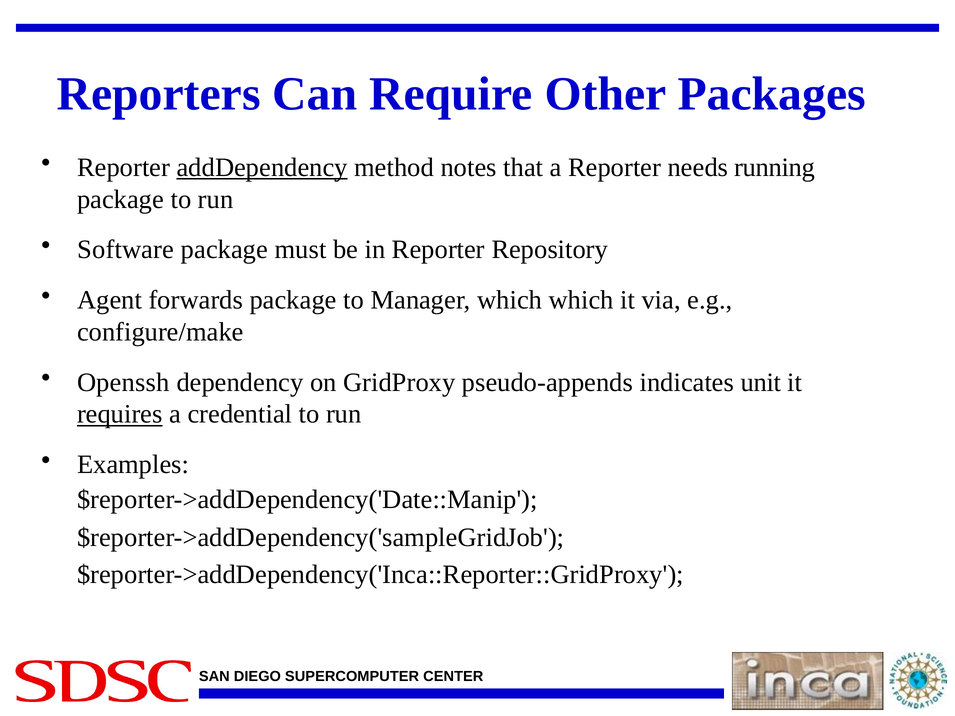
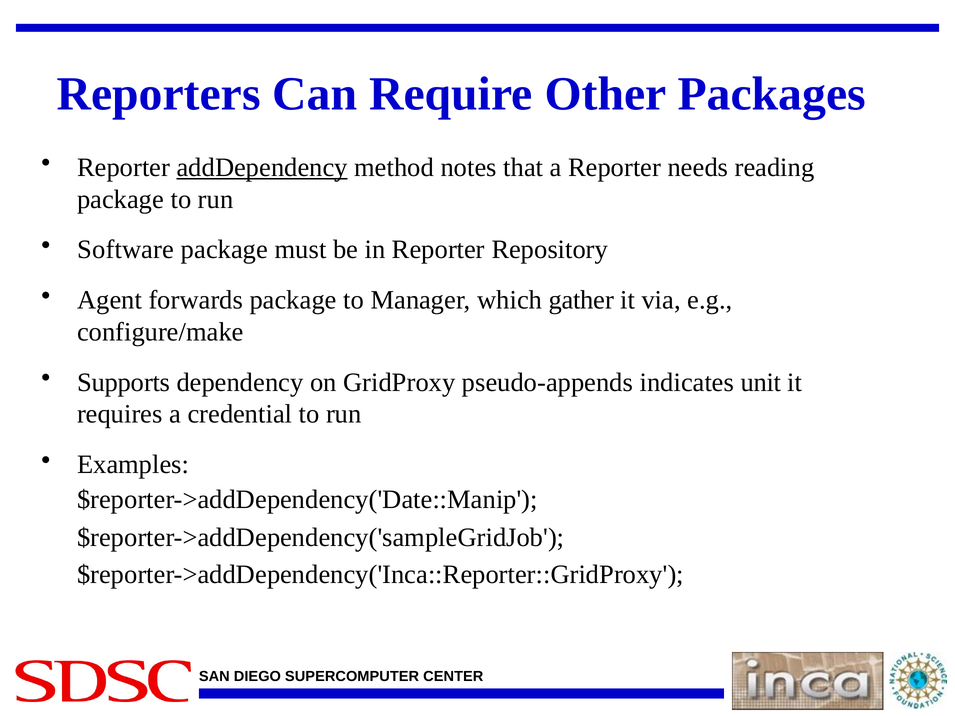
running: running -> reading (775, 168)
which which: which -> gather (581, 300)
Openssh: Openssh -> Supports (124, 382)
requires underline: present -> none (120, 414)
